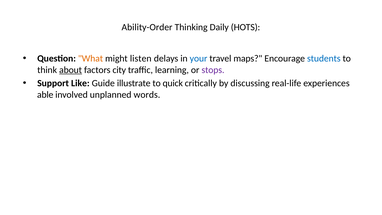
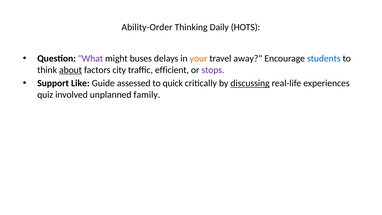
What colour: orange -> purple (91, 58)
listen: listen -> buses (141, 58)
your colour: blue -> orange (199, 58)
maps: maps -> away (248, 58)
learning: learning -> efficient (172, 70)
illustrate: illustrate -> assessed (134, 83)
discussing underline: none -> present (250, 83)
able: able -> quiz (45, 95)
words: words -> family (147, 95)
